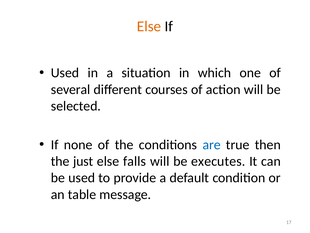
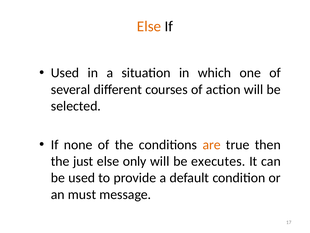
are colour: blue -> orange (212, 144)
falls: falls -> only (135, 161)
table: table -> must (82, 194)
